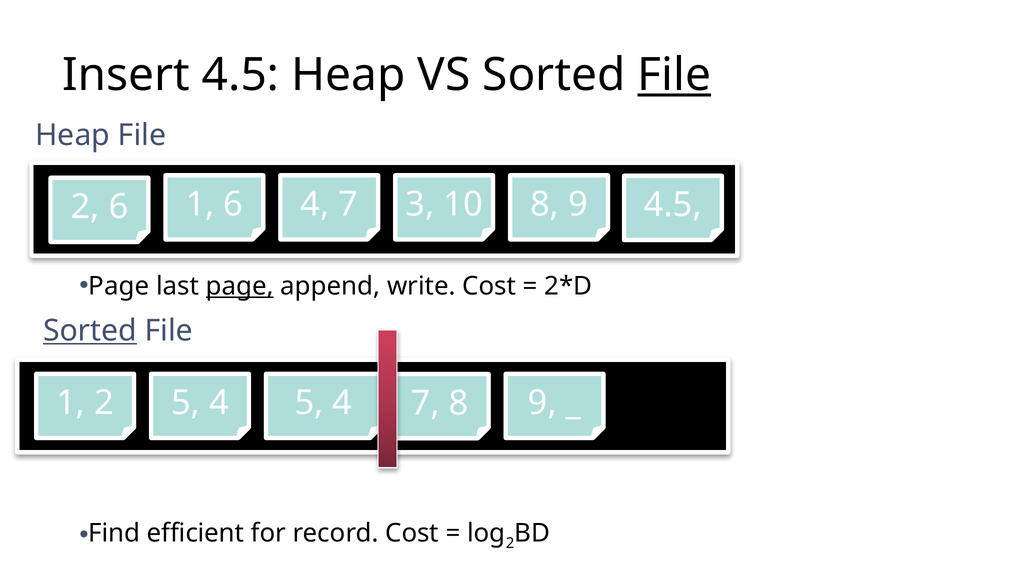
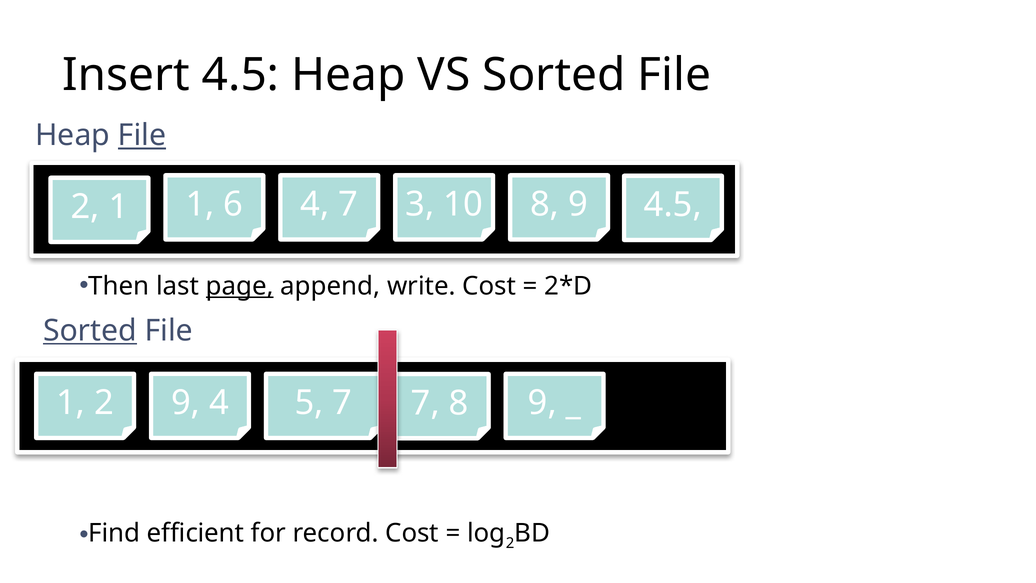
File underline: present -> none (674, 75)
File underline: none -> present (142, 135)
2 6: 6 -> 1 (118, 207)
Page: Page -> Then (119, 286)
2 5: 5 -> 9 (186, 403)
4 5 4: 4 -> 7 (342, 403)
